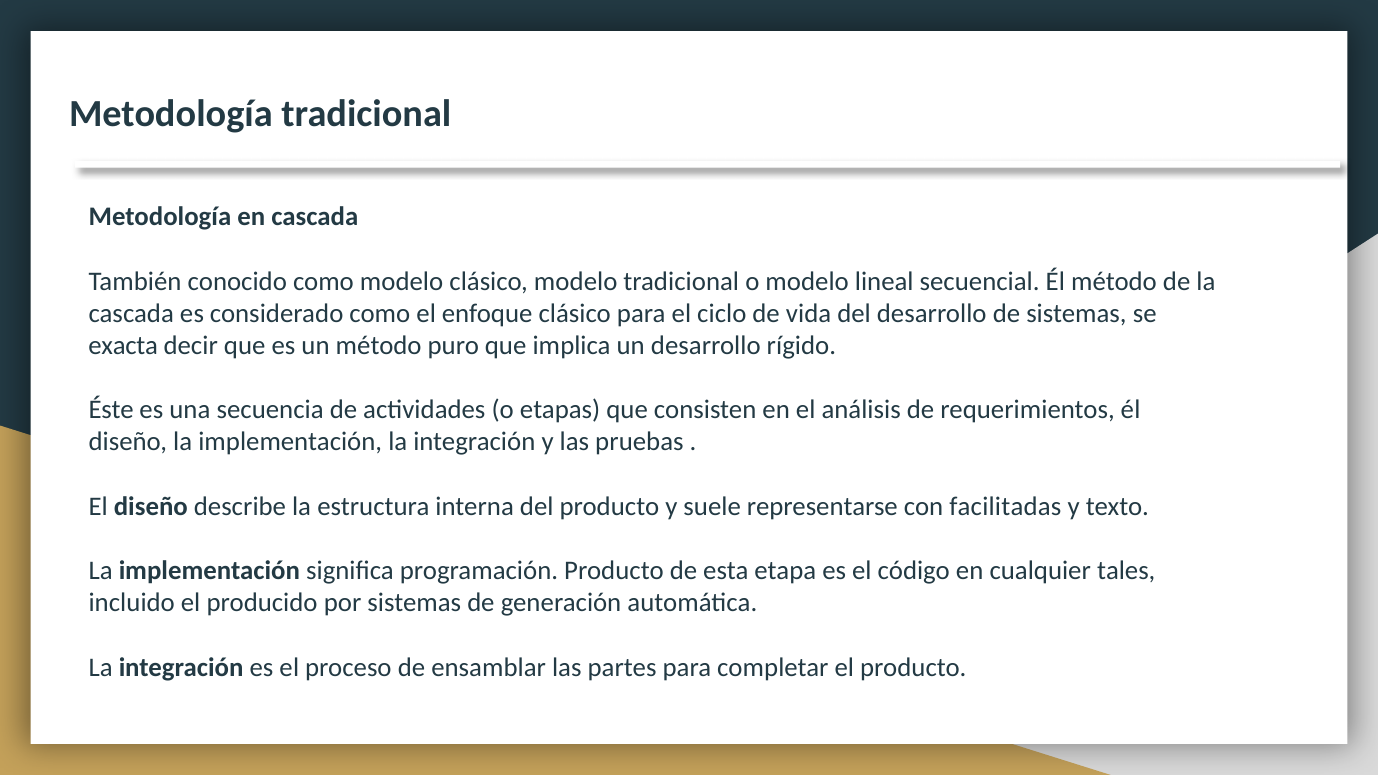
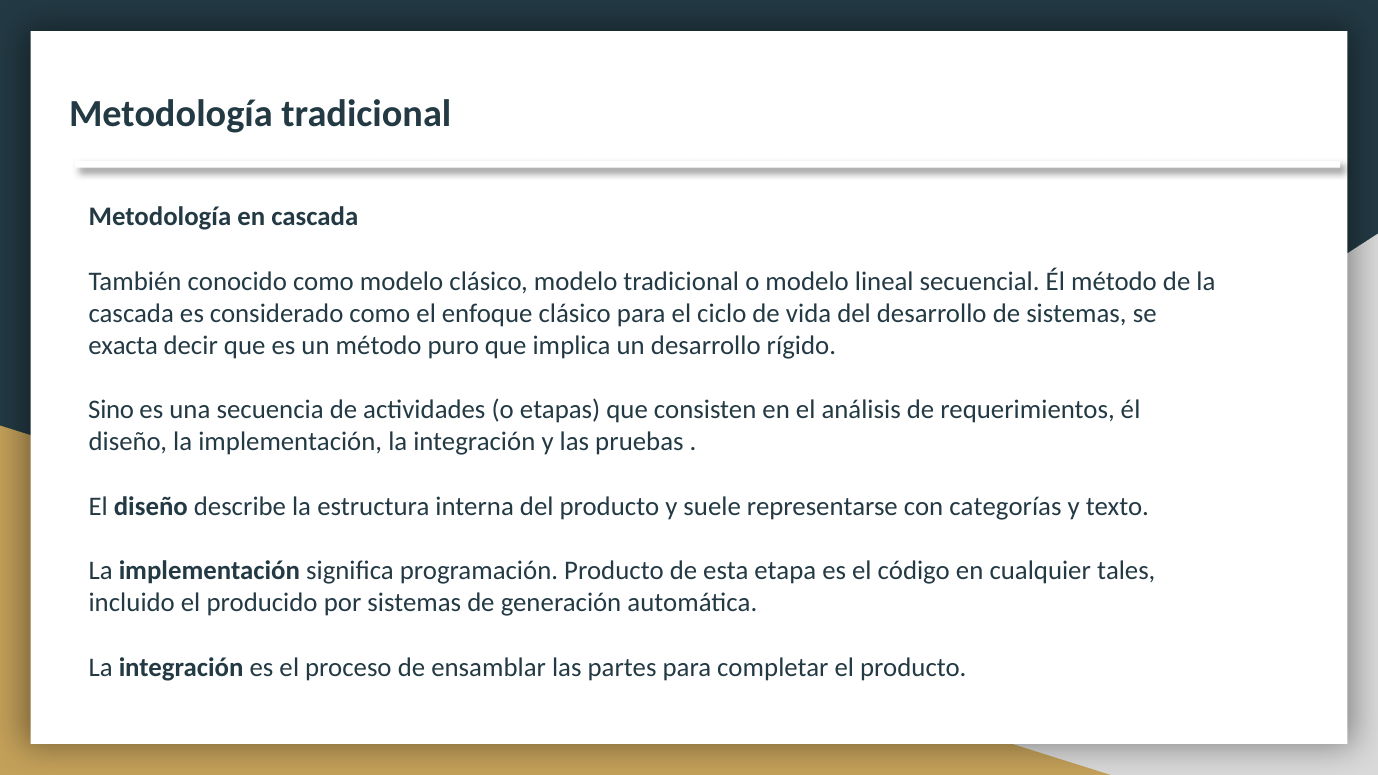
Éste: Éste -> Sino (111, 410)
facilitadas: facilitadas -> categorías (1005, 506)
